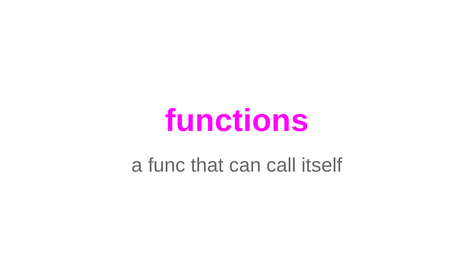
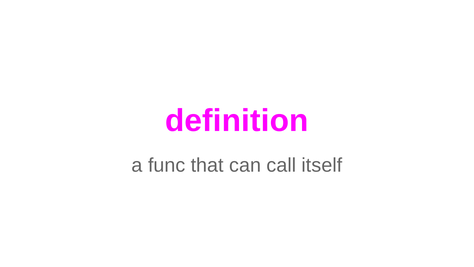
functions: functions -> definition (237, 121)
